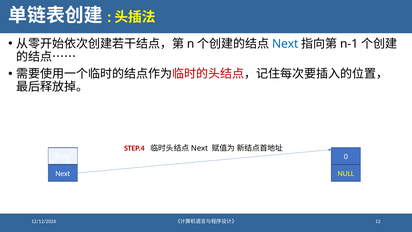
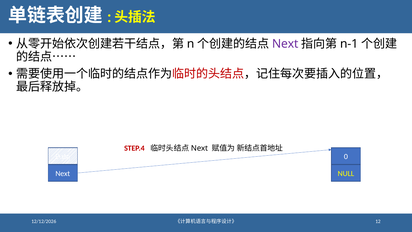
Next colour: blue -> purple (285, 44)
